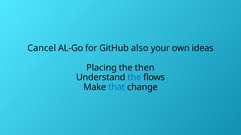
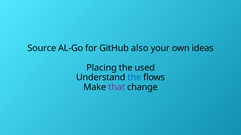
Cancel: Cancel -> Source (42, 48)
then: then -> used (145, 68)
that colour: blue -> purple (117, 87)
